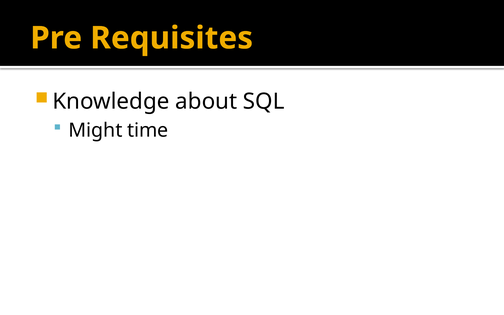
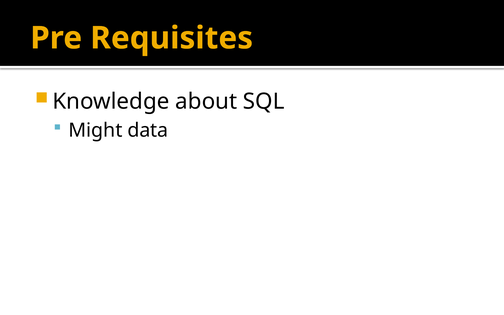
time: time -> data (148, 131)
